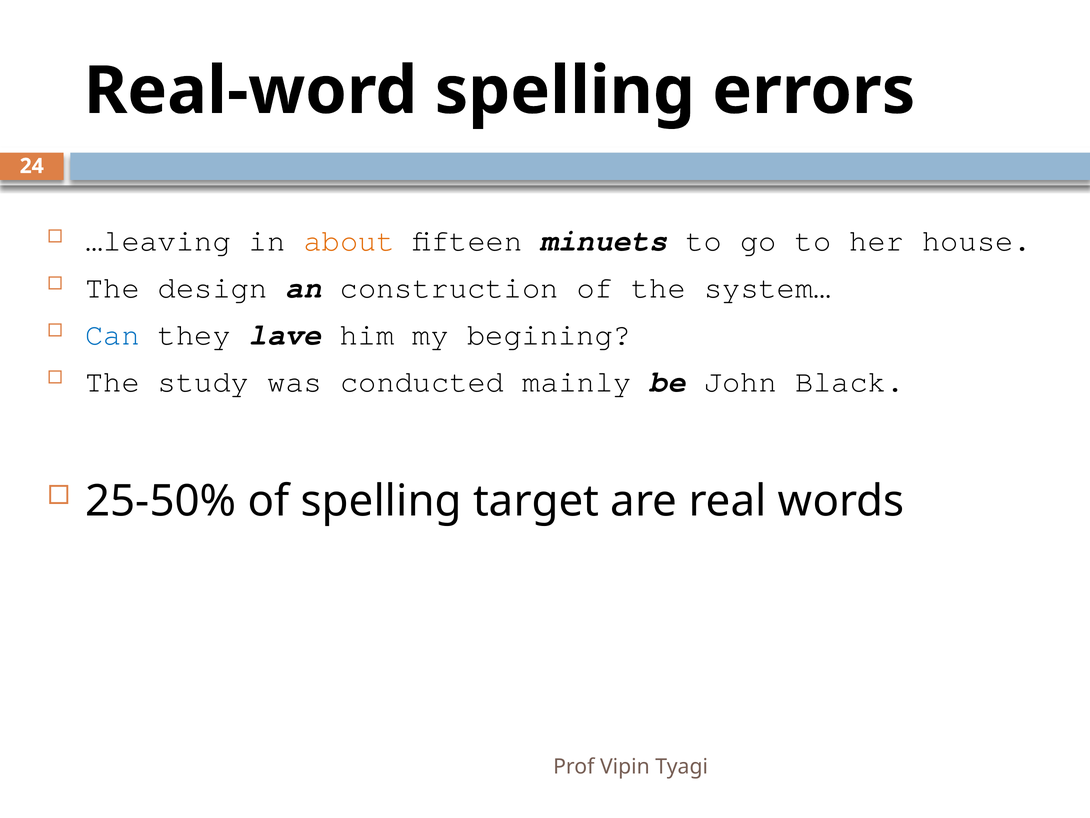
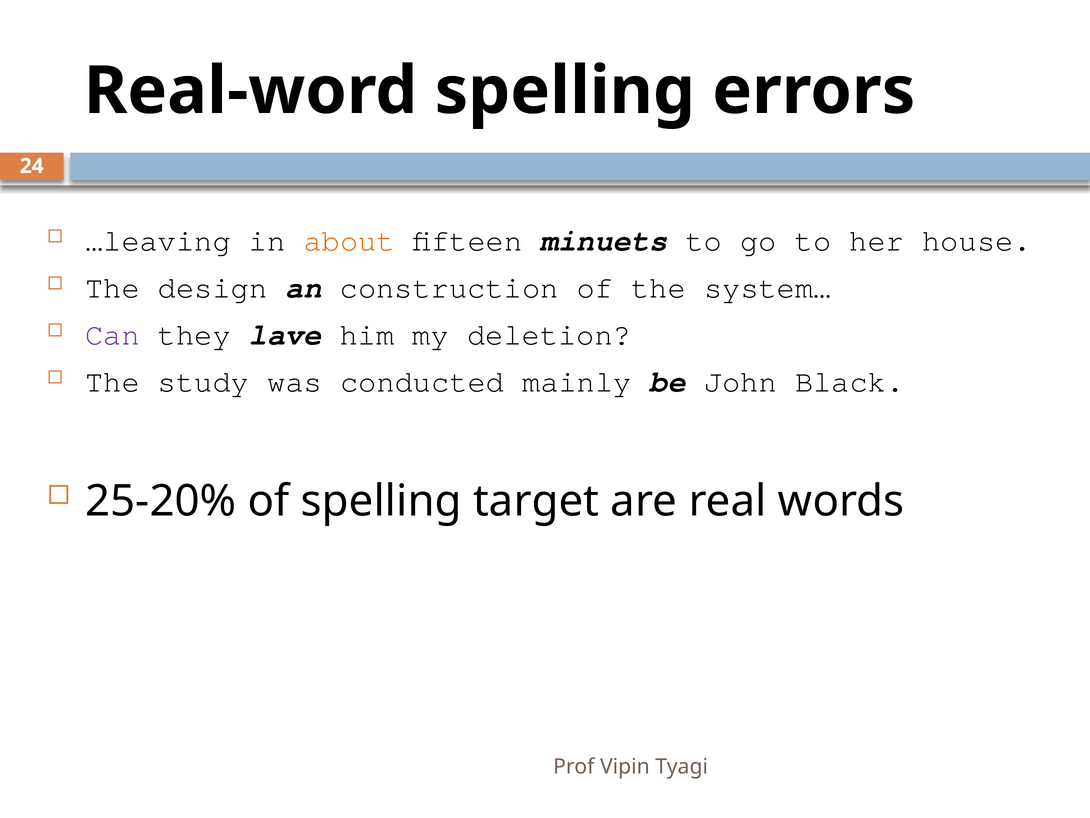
Can colour: blue -> purple (112, 335)
begining: begining -> deletion (549, 335)
25-50%: 25-50% -> 25-20% (161, 501)
